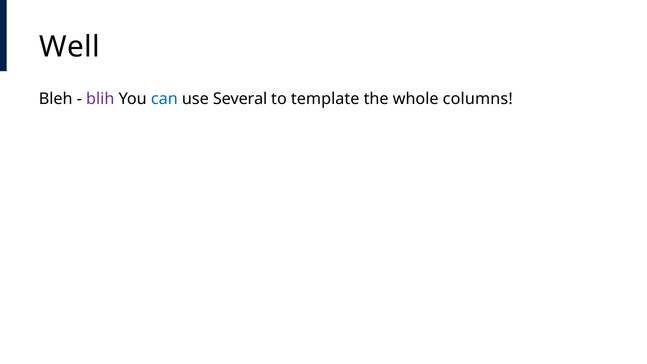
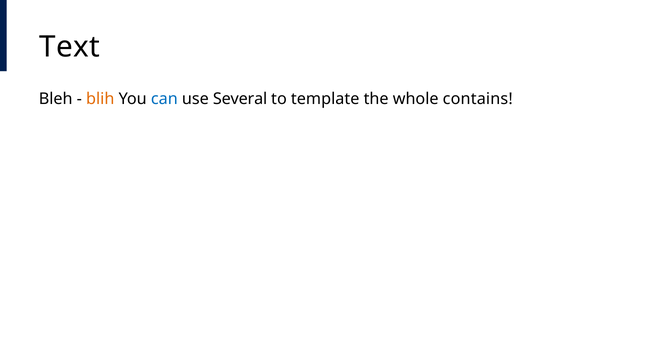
Well: Well -> Text (70, 47)
blih colour: purple -> orange (100, 99)
columns: columns -> contains (478, 99)
